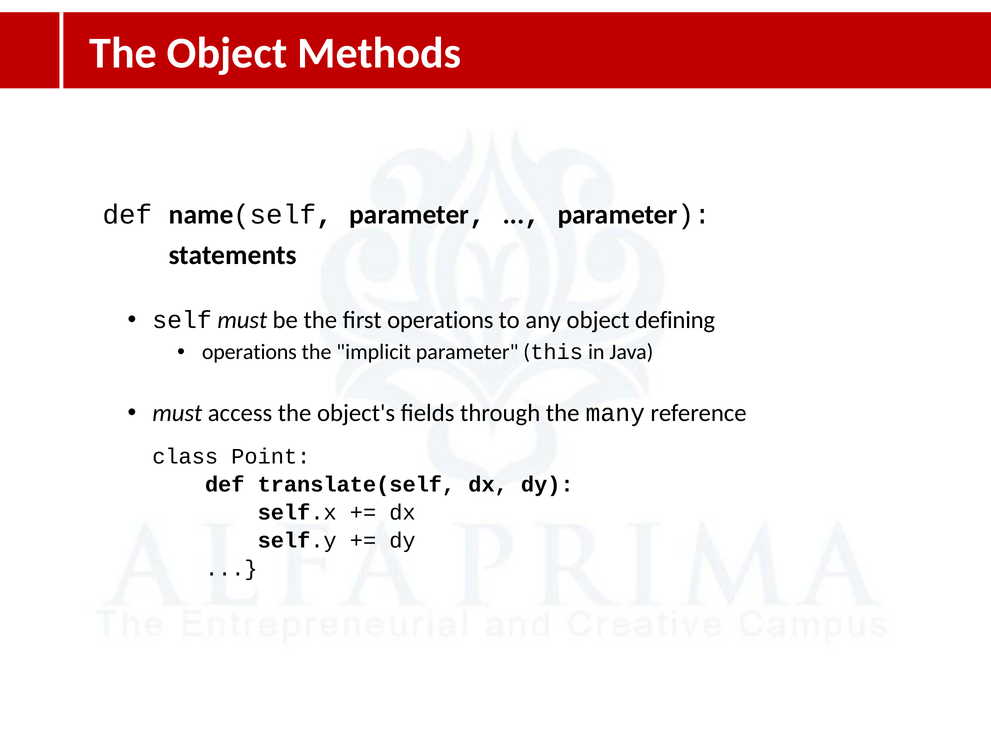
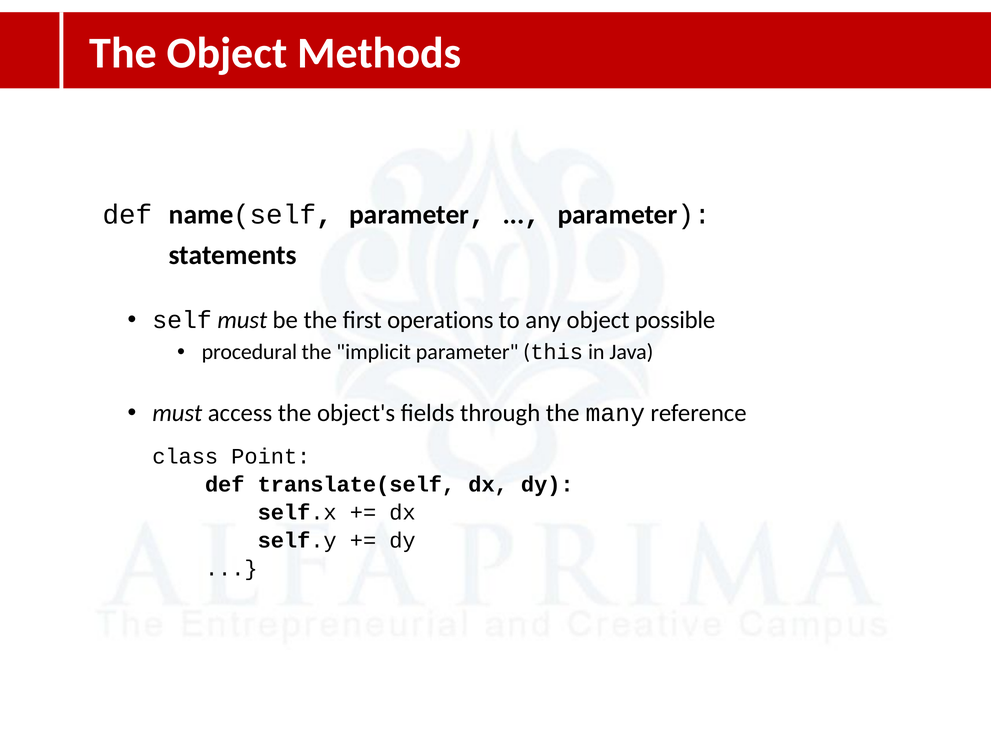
defining: defining -> possible (675, 320)
operations: operations -> procedural (249, 352)
